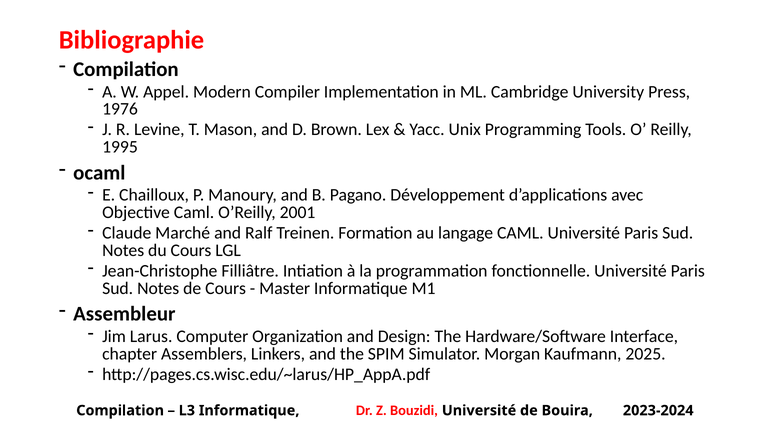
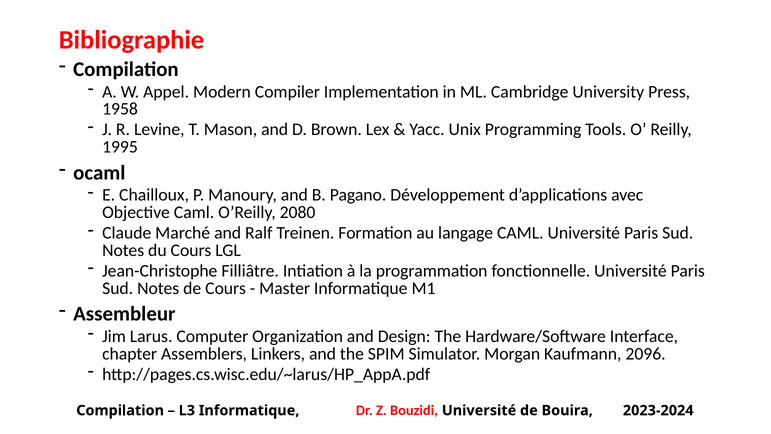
1976: 1976 -> 1958 (120, 109)
2001: 2001 -> 2080 (298, 212)
2025: 2025 -> 2096 (646, 353)
